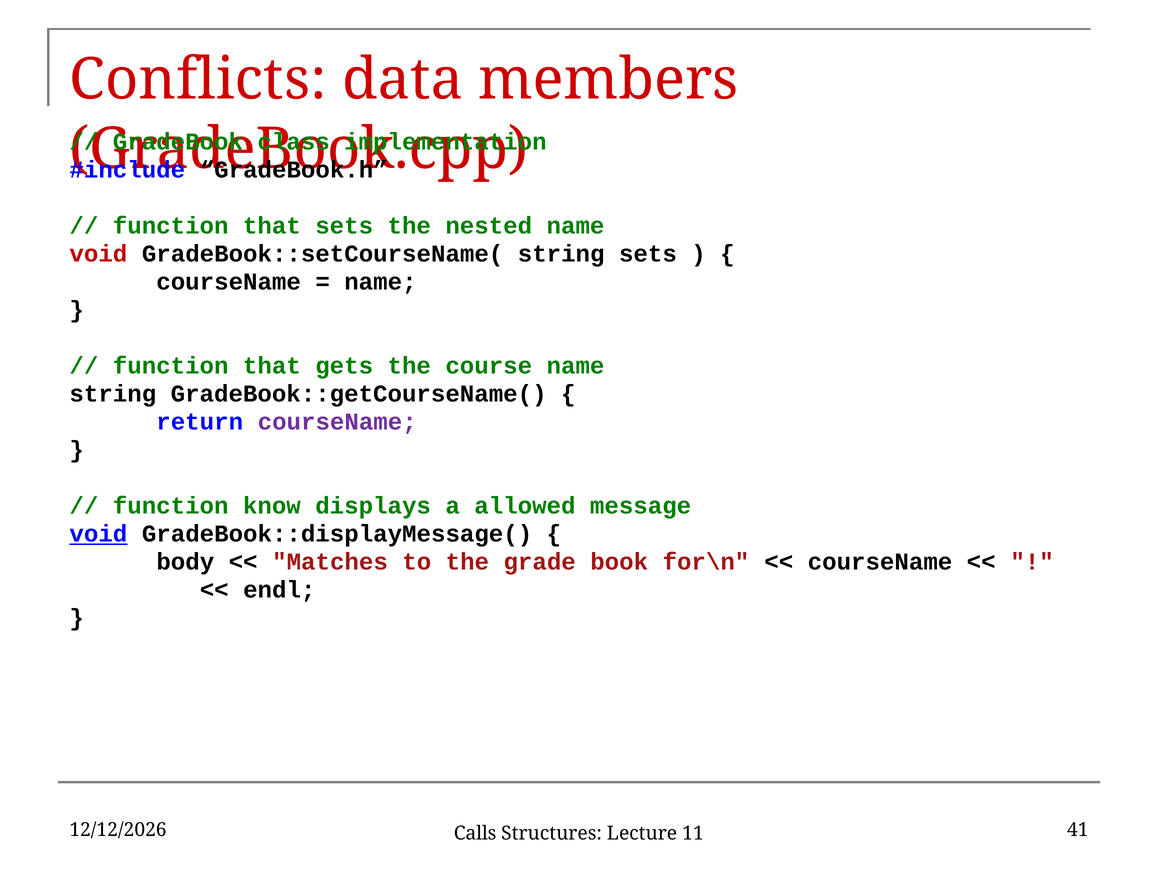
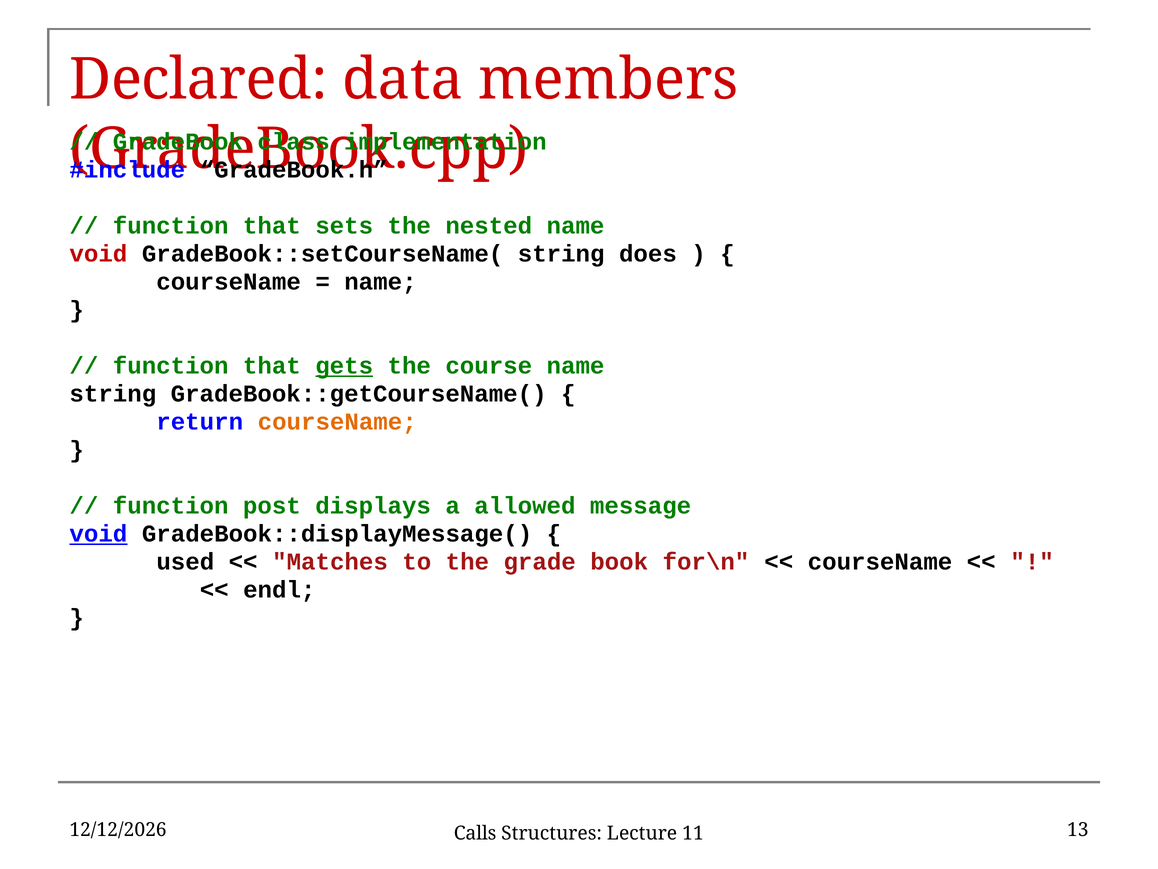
Conflicts: Conflicts -> Declared (199, 80)
string sets: sets -> does (648, 254)
gets underline: none -> present (344, 366)
courseName colour: purple -> orange (337, 422)
know: know -> post (272, 506)
body: body -> used (185, 562)
41: 41 -> 13 (1078, 829)
